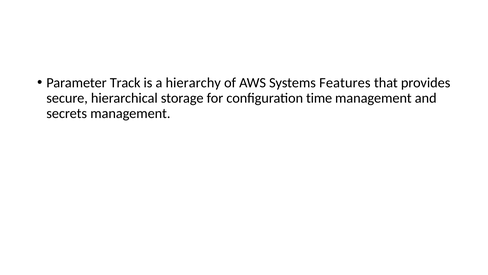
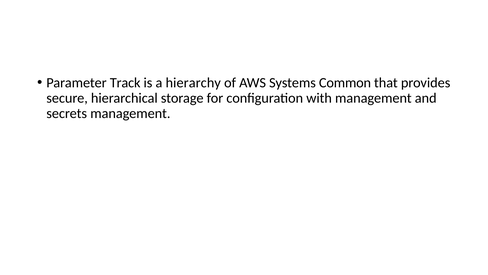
Features: Features -> Common (345, 83)
time: time -> with (319, 98)
